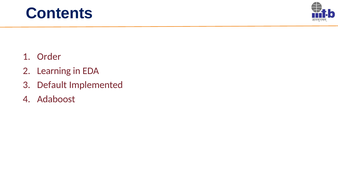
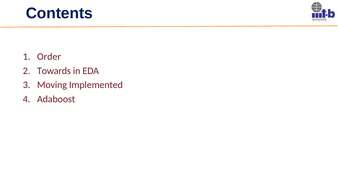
Learning: Learning -> Towards (54, 71)
Default: Default -> Moving (52, 85)
